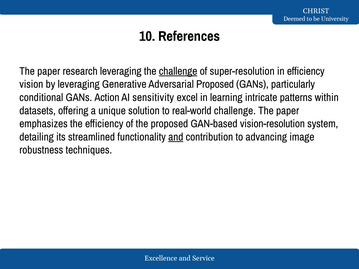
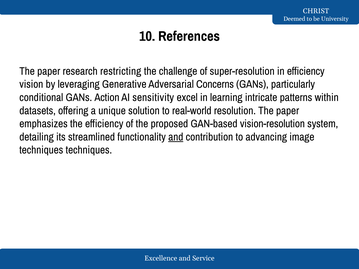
research leveraging: leveraging -> restricting (121, 71)
challenge underline: present -> none (178, 71)
Adversarial Proposed: Proposed -> Concerns (215, 84)
real-world challenge: challenge -> resolution (235, 111)
robustness: robustness -> techniques (41, 150)
